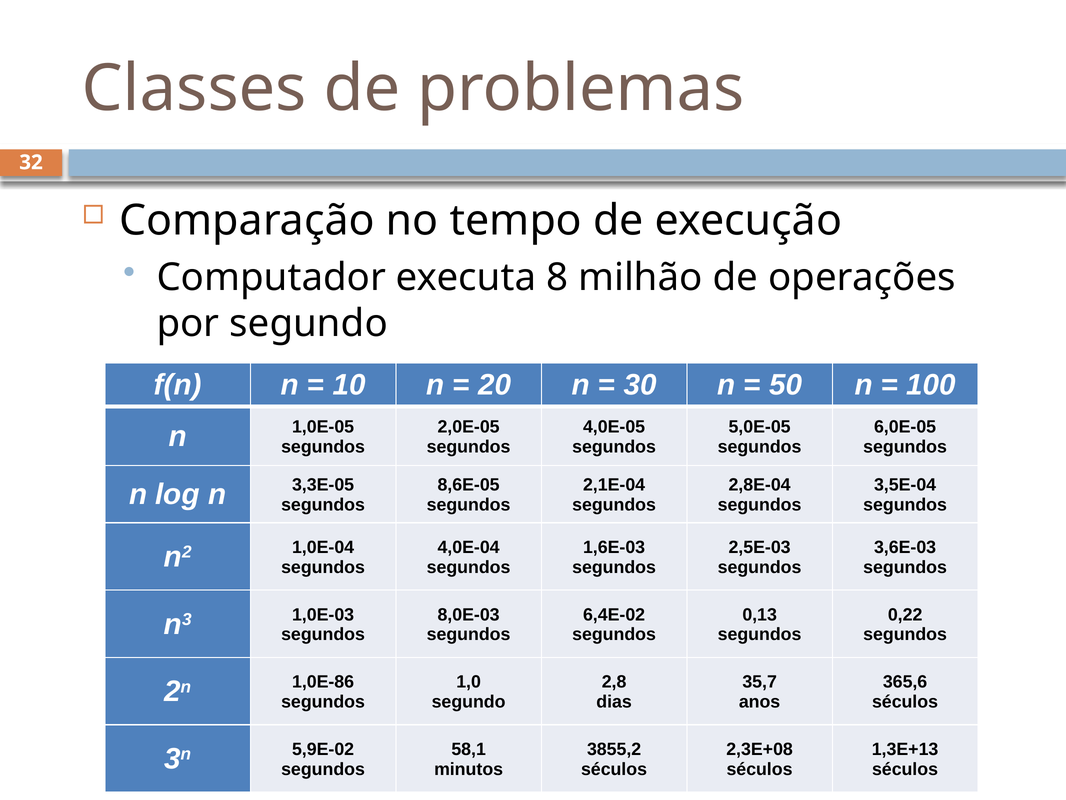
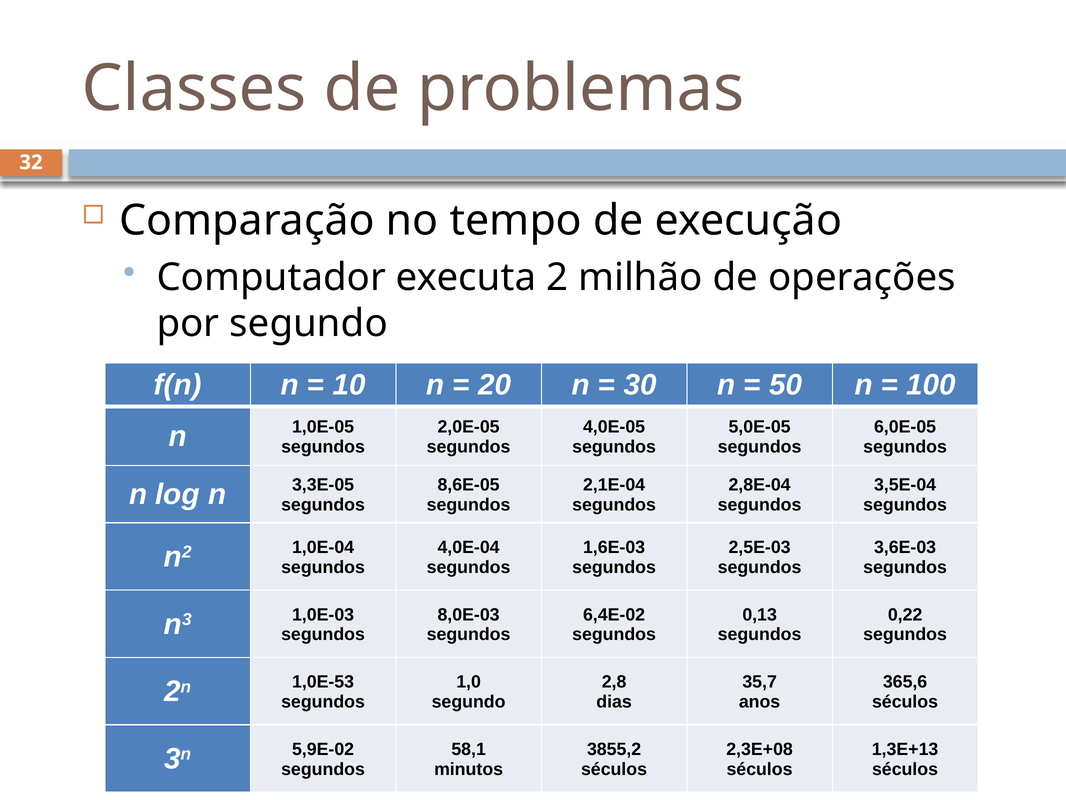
8: 8 -> 2 (557, 277)
1,0E-86: 1,0E-86 -> 1,0E-53 (323, 682)
